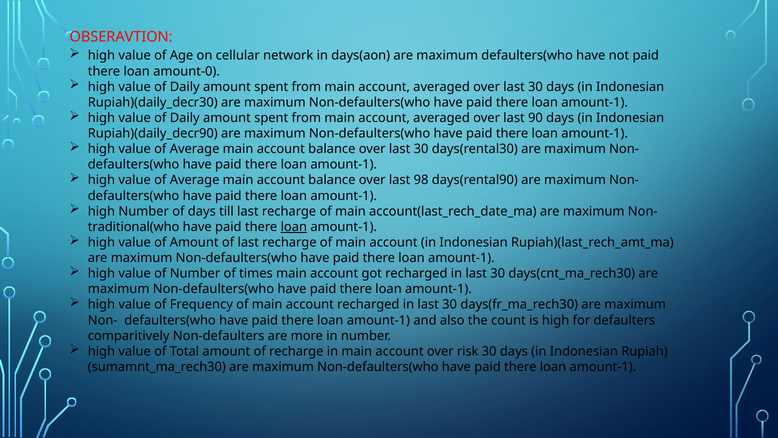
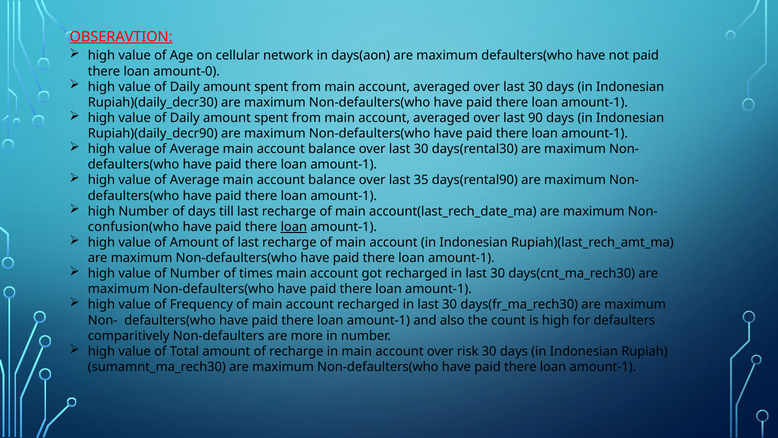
OBSERAVTION underline: none -> present (121, 37)
98: 98 -> 35 (421, 180)
traditional(who: traditional(who -> confusion(who (134, 227)
